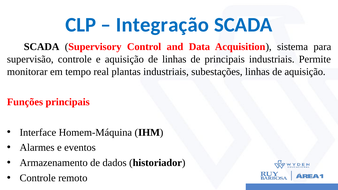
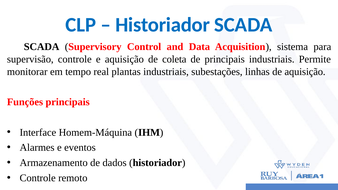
Integração: Integração -> Historiador (163, 25)
de linhas: linhas -> coleta (174, 59)
